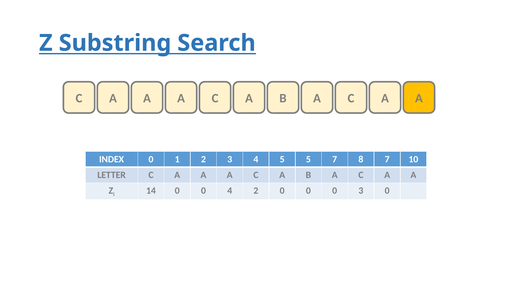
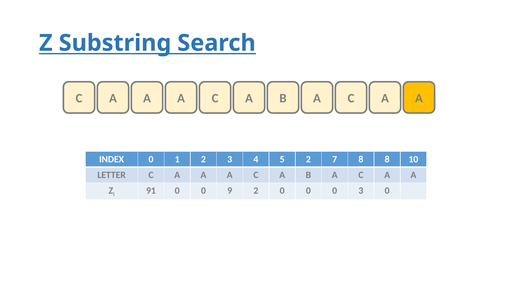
5 5: 5 -> 2 (308, 159)
8 7: 7 -> 8 (387, 159)
14: 14 -> 91 (151, 191)
0 4: 4 -> 9 (230, 191)
